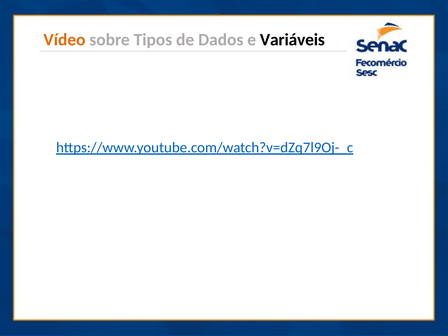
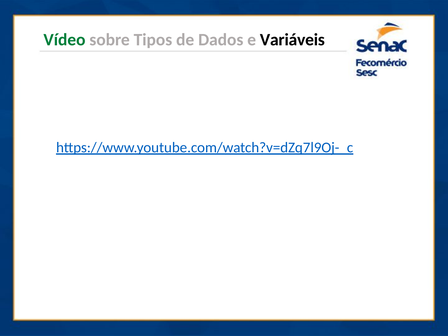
Vídeo colour: orange -> green (64, 40)
